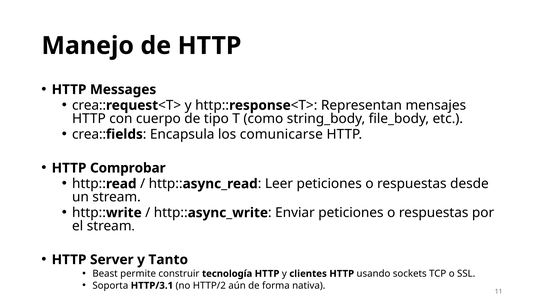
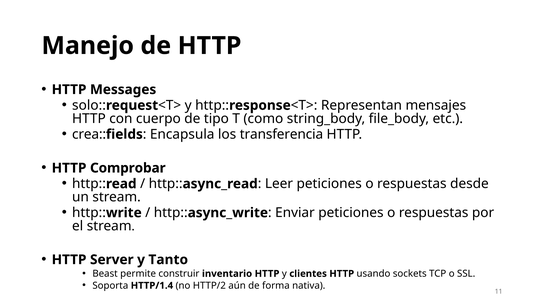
crea: crea -> solo (89, 105)
comunicarse: comunicarse -> transferencia (281, 134)
tecnología: tecnología -> inventario (227, 274)
HTTP/3.1: HTTP/3.1 -> HTTP/1.4 (152, 286)
